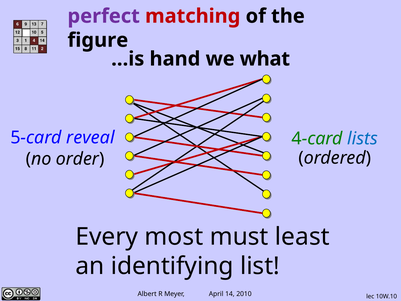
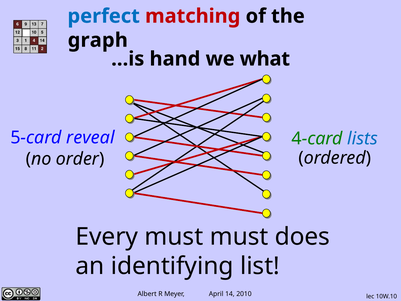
perfect colour: purple -> blue (104, 16)
figure: figure -> graph (98, 40)
Every most: most -> must (174, 237)
least: least -> does (302, 237)
